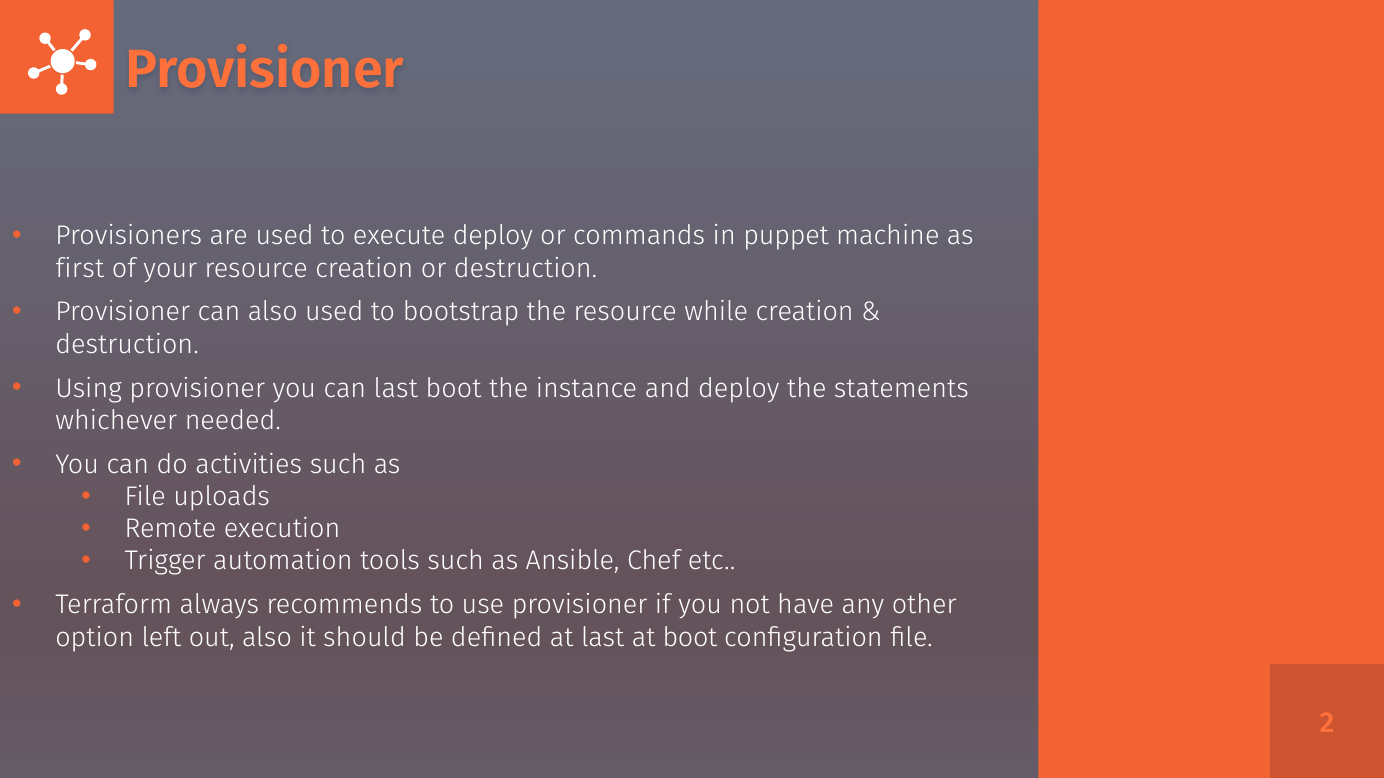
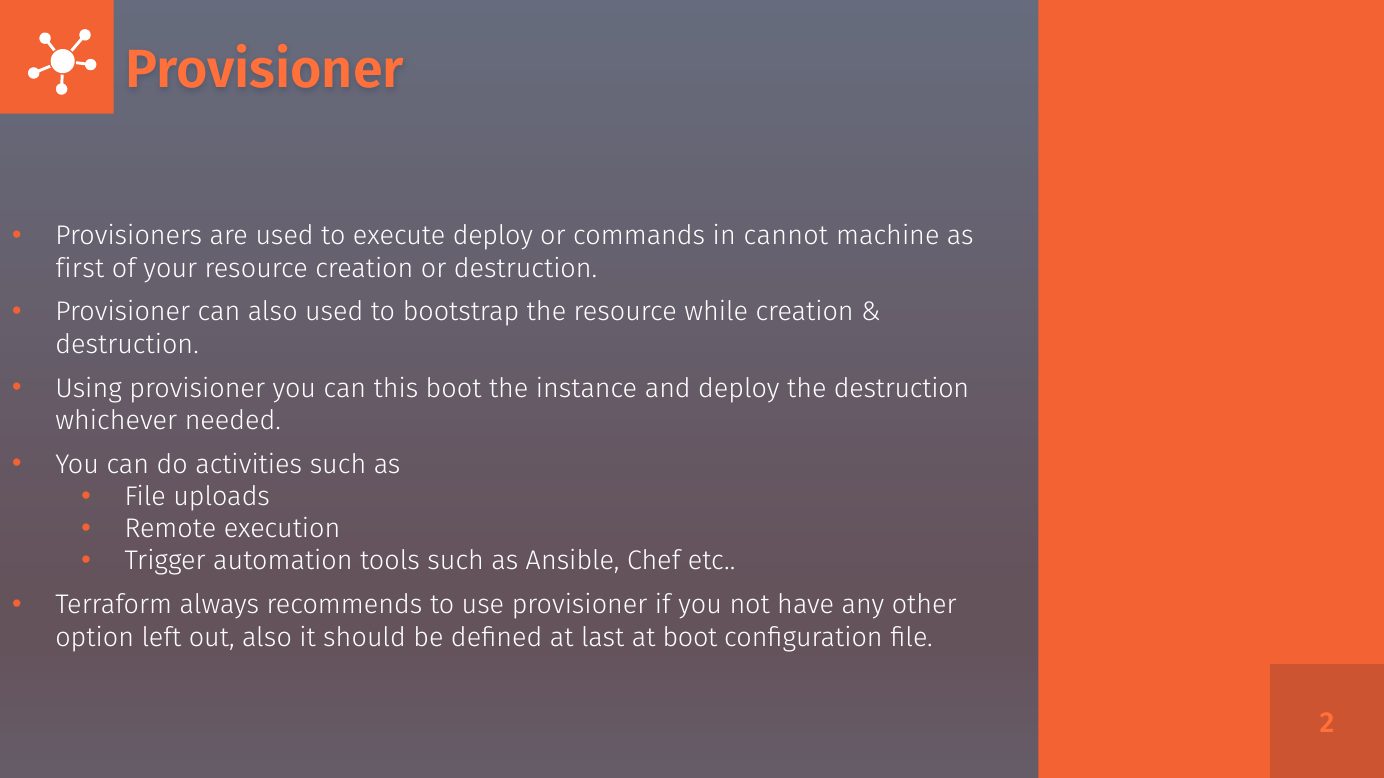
puppet: puppet -> cannot (786, 236)
can last: last -> this (396, 388)
the statements: statements -> destruction (902, 388)
